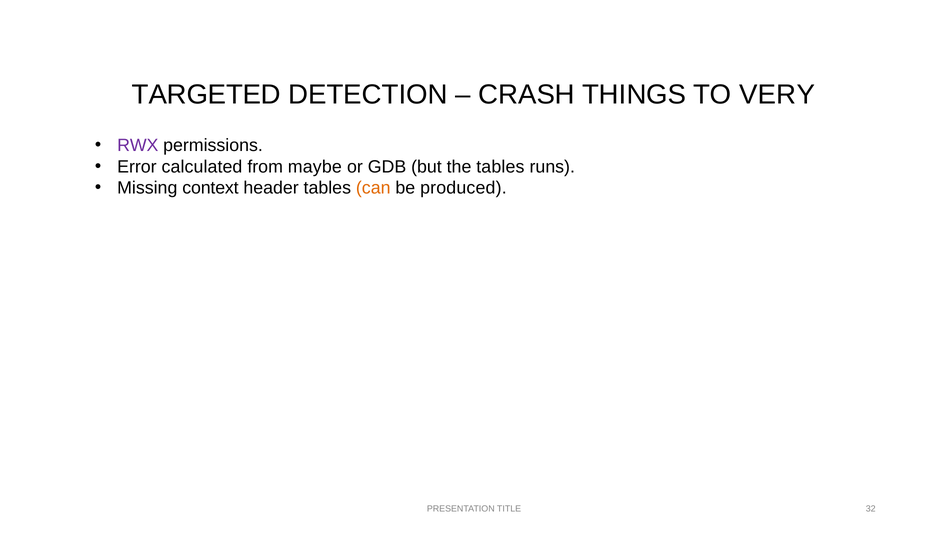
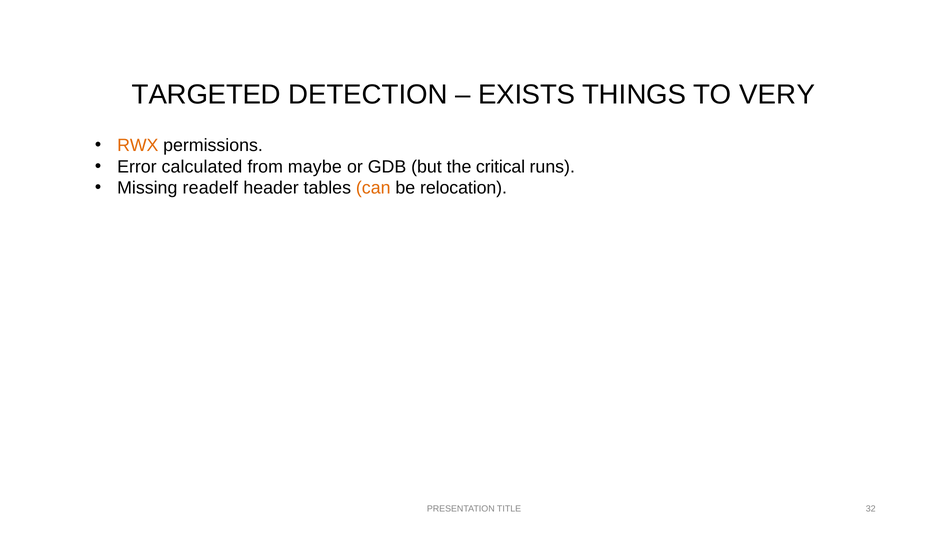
CRASH: CRASH -> EXISTS (527, 95)
RWX colour: purple -> orange (138, 145)
the tables: tables -> critical (501, 167)
context: context -> readelf (210, 188)
produced: produced -> relocation (464, 188)
